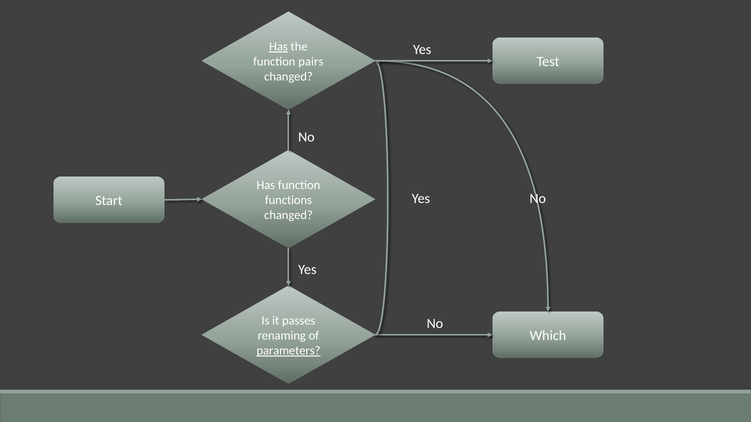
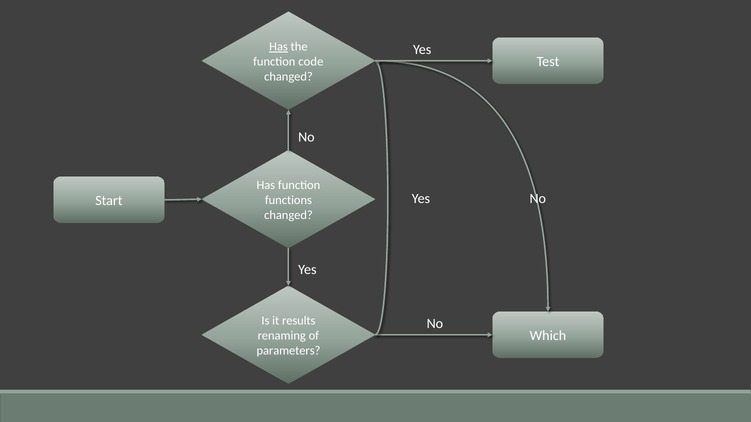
pairs: pairs -> code (311, 62)
passes: passes -> results (299, 321)
parameters underline: present -> none (288, 351)
